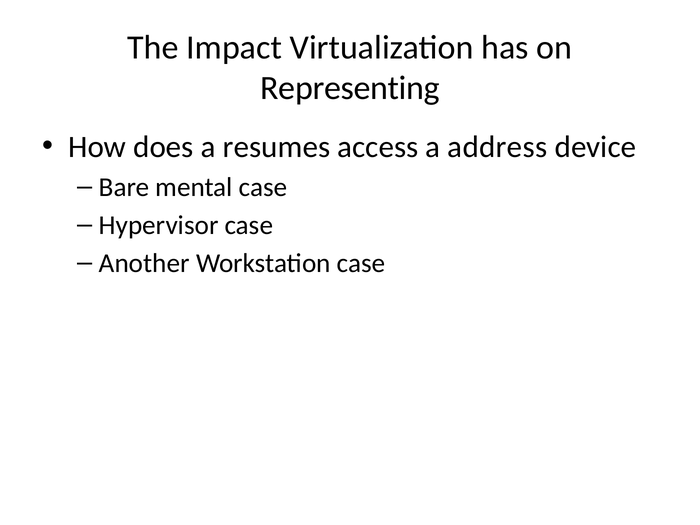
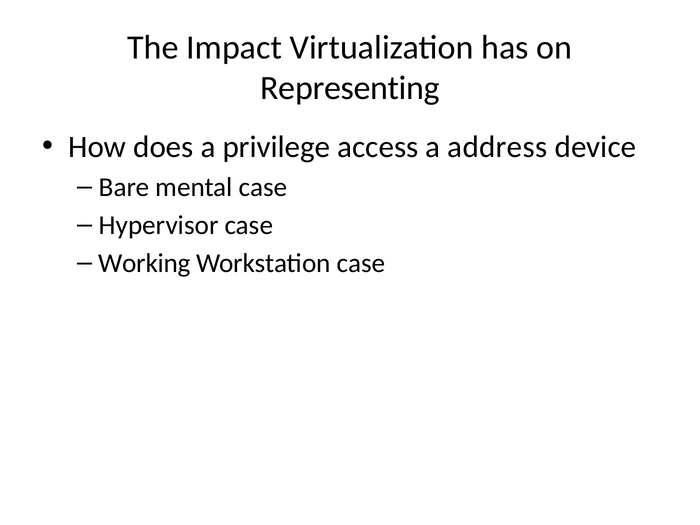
resumes: resumes -> privilege (277, 147)
Another: Another -> Working (145, 263)
